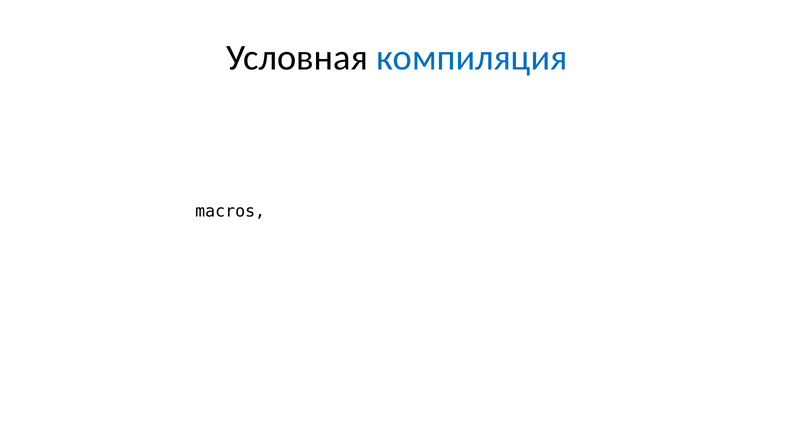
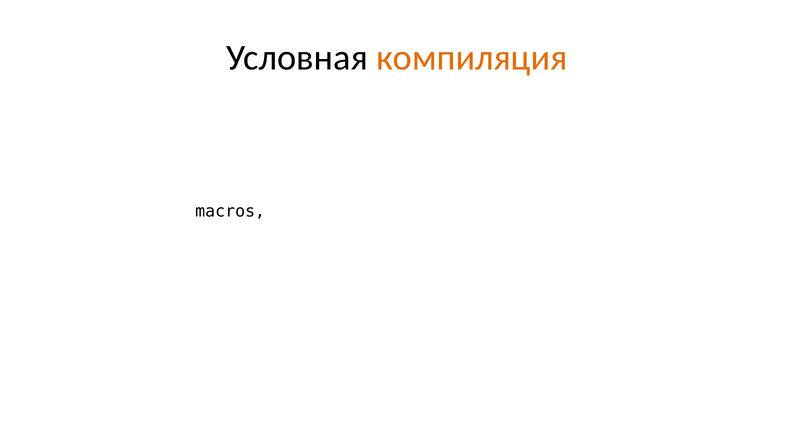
компиляция colour: blue -> orange (472, 58)
